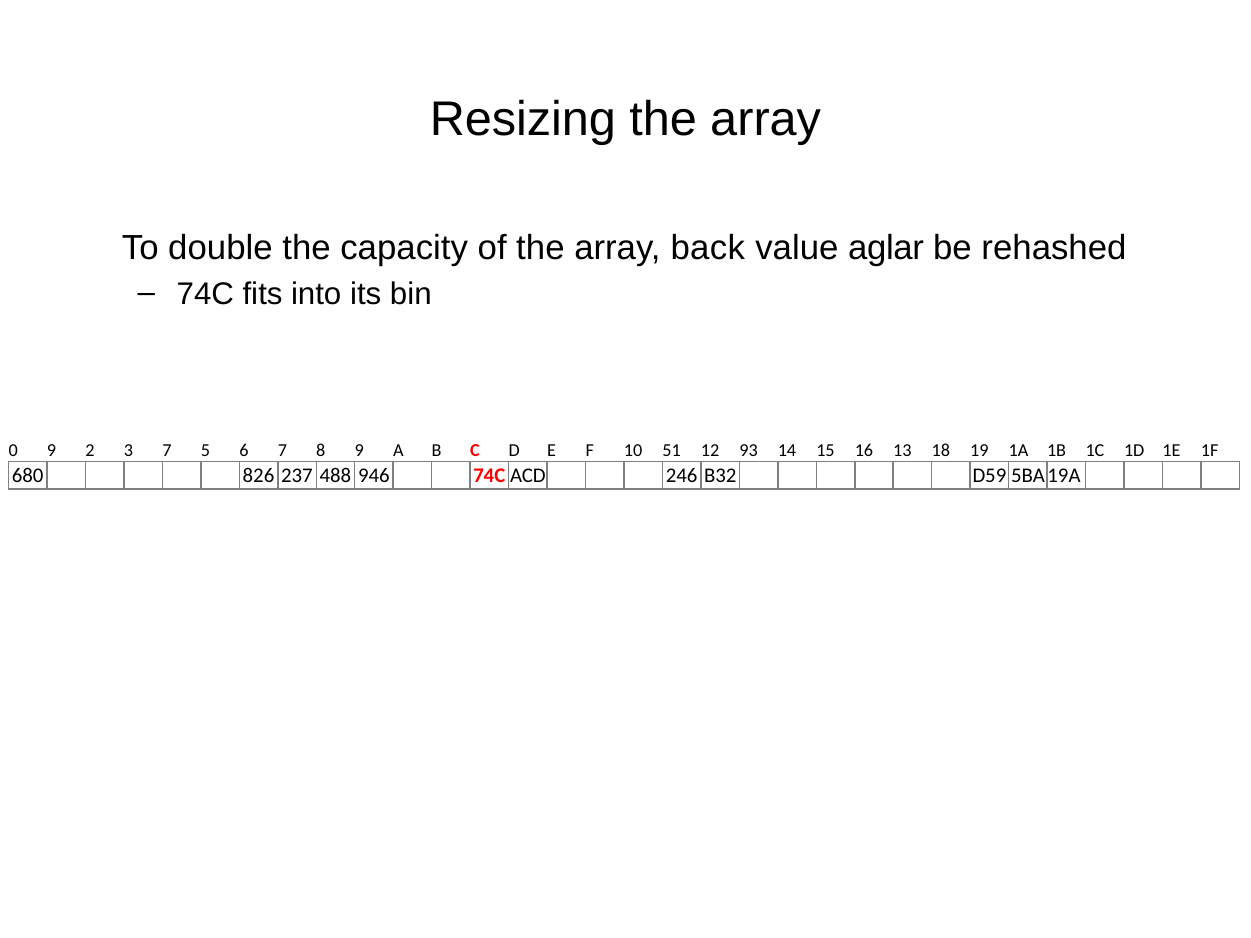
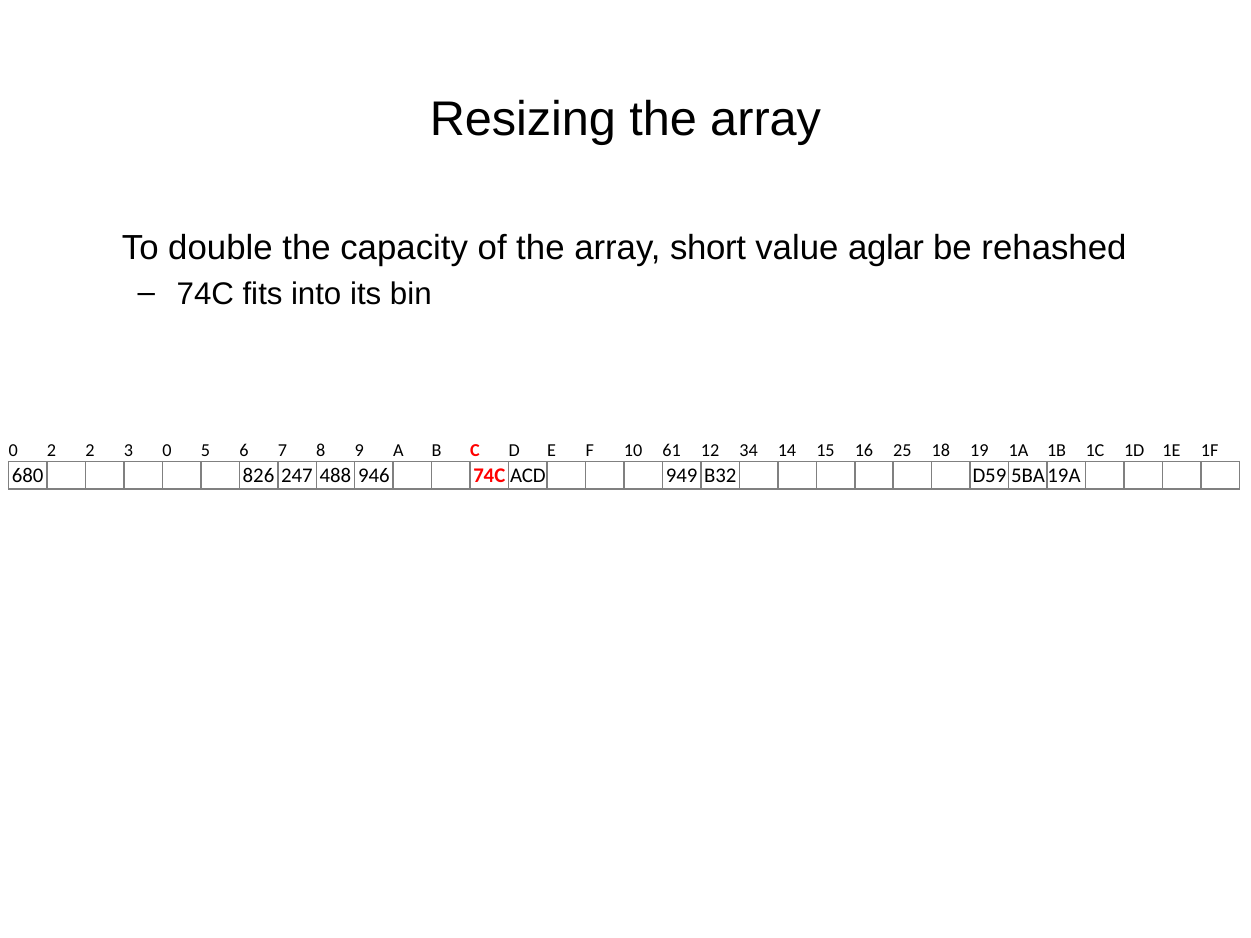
back: back -> short (708, 248)
0 9: 9 -> 2 (52, 451)
3 7: 7 -> 0 (167, 451)
51: 51 -> 61 (672, 451)
93: 93 -> 34 (749, 451)
13: 13 -> 25 (902, 451)
237: 237 -> 247 (297, 476)
246: 246 -> 949 (682, 476)
